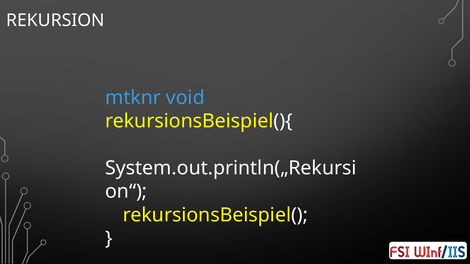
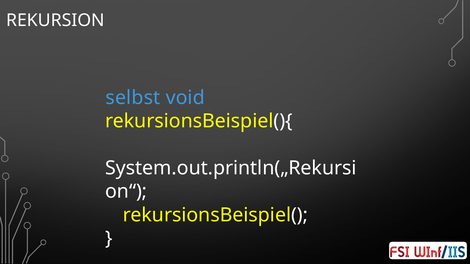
mtknr: mtknr -> selbst (133, 98)
